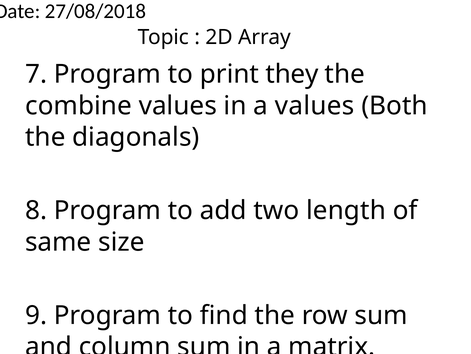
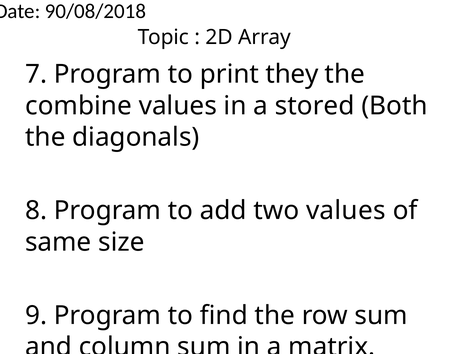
27/08/2018: 27/08/2018 -> 90/08/2018 (96, 11)
a values: values -> stored (315, 105)
two length: length -> values (346, 210)
